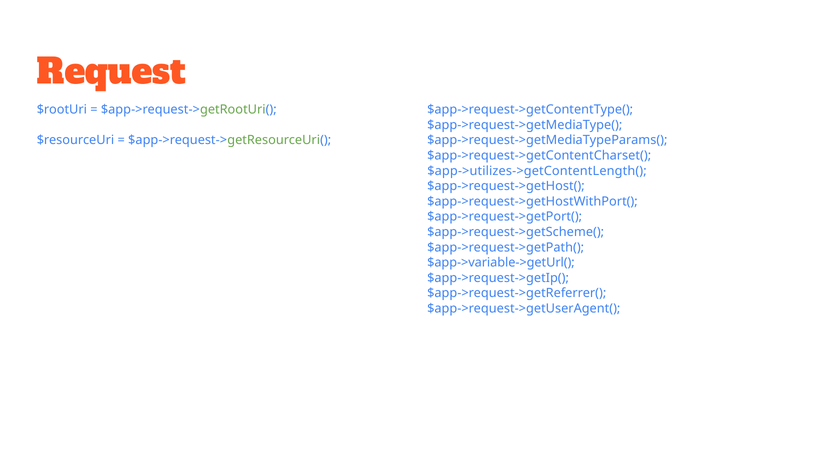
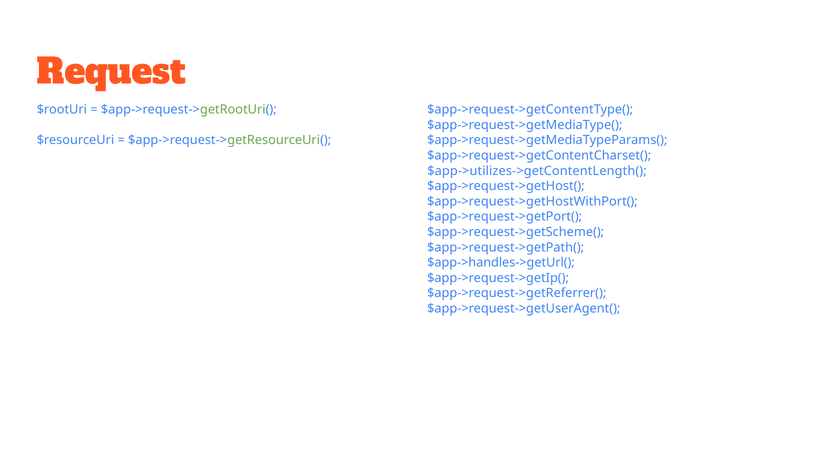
$app->variable->getUrl(: $app->variable->getUrl( -> $app->handles->getUrl( (501, 263)
